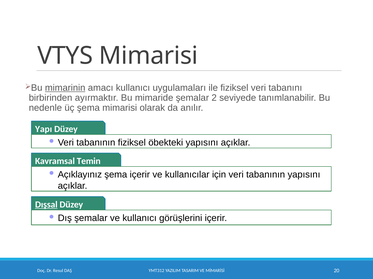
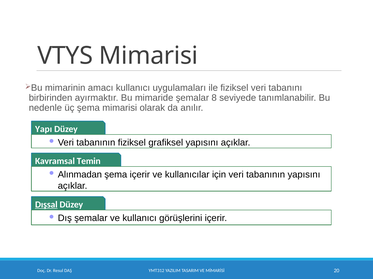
mimarinin underline: present -> none (65, 88)
2: 2 -> 8 (214, 98)
öbekteki: öbekteki -> grafiksel (166, 143)
Açıklayınız: Açıklayınız -> Alınmadan (80, 175)
